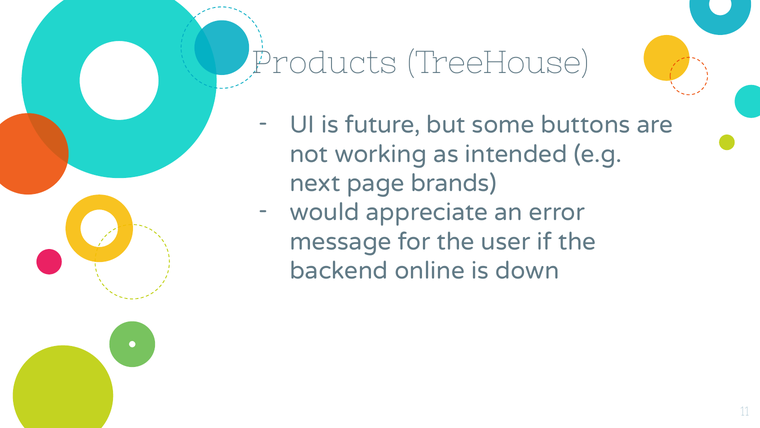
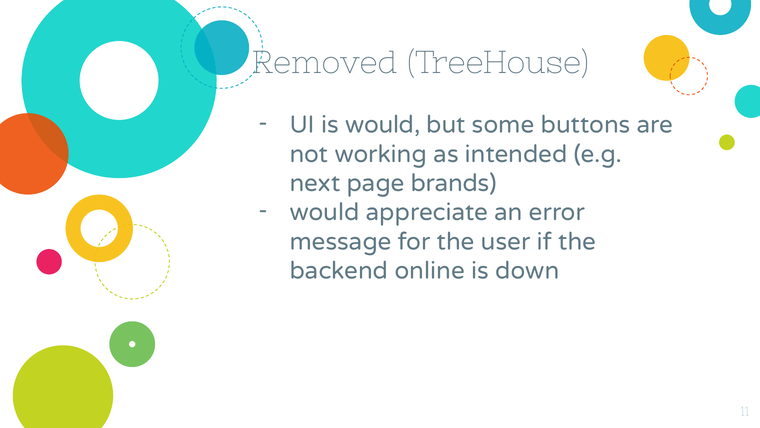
Products: Products -> Removed (325, 63)
is future: future -> would (383, 125)
